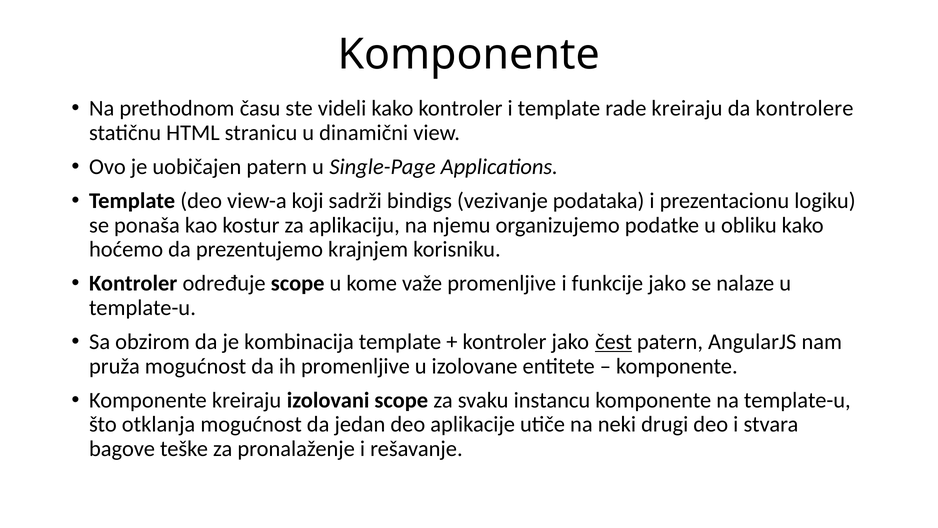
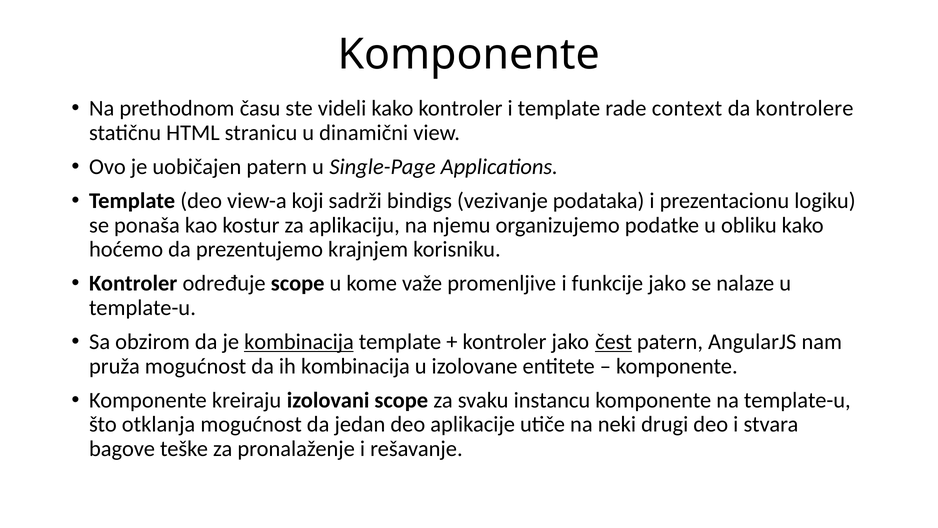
rade kreiraju: kreiraju -> context (687, 108)
kombinacija underline: none -> present (299, 342)
ih promenljive: promenljive -> kombinacija (355, 366)
